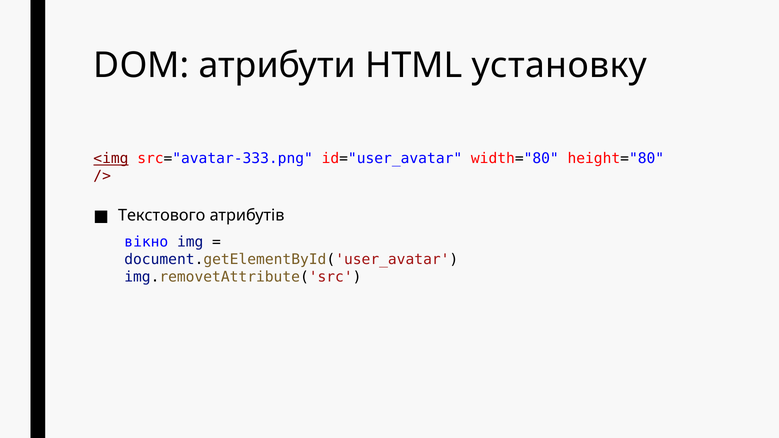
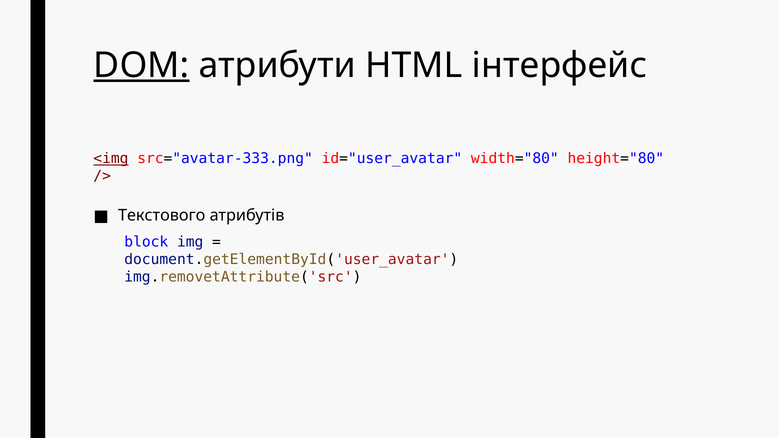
DOM underline: none -> present (141, 65)
установку: установку -> інтерфейс (560, 65)
вікно: вікно -> block (146, 242)
